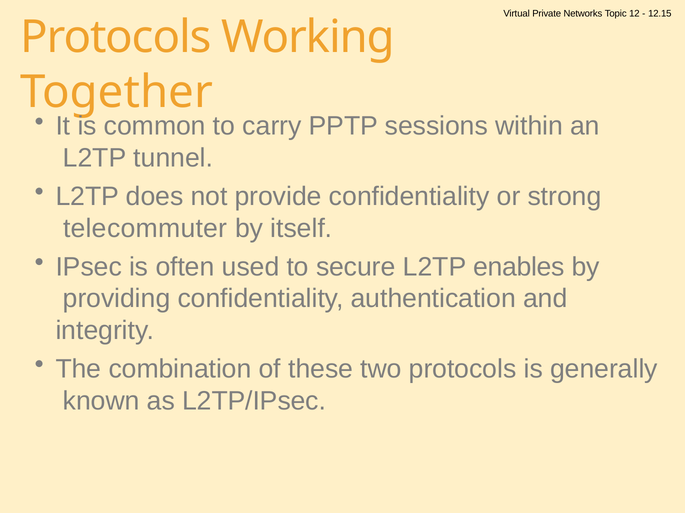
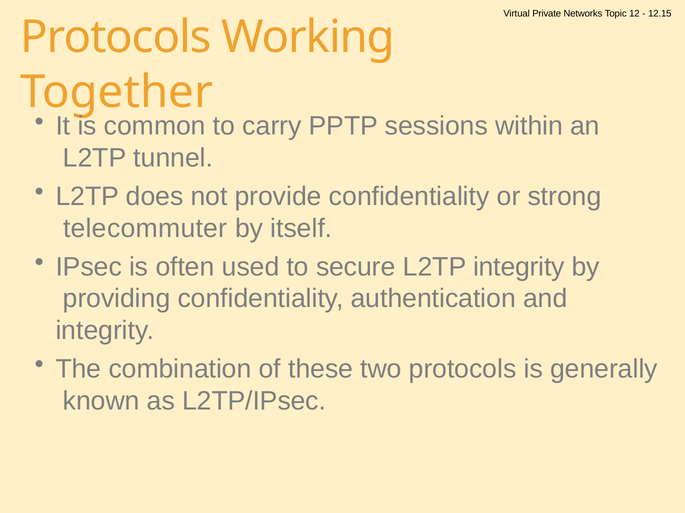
L2TP enables: enables -> integrity (519, 267)
